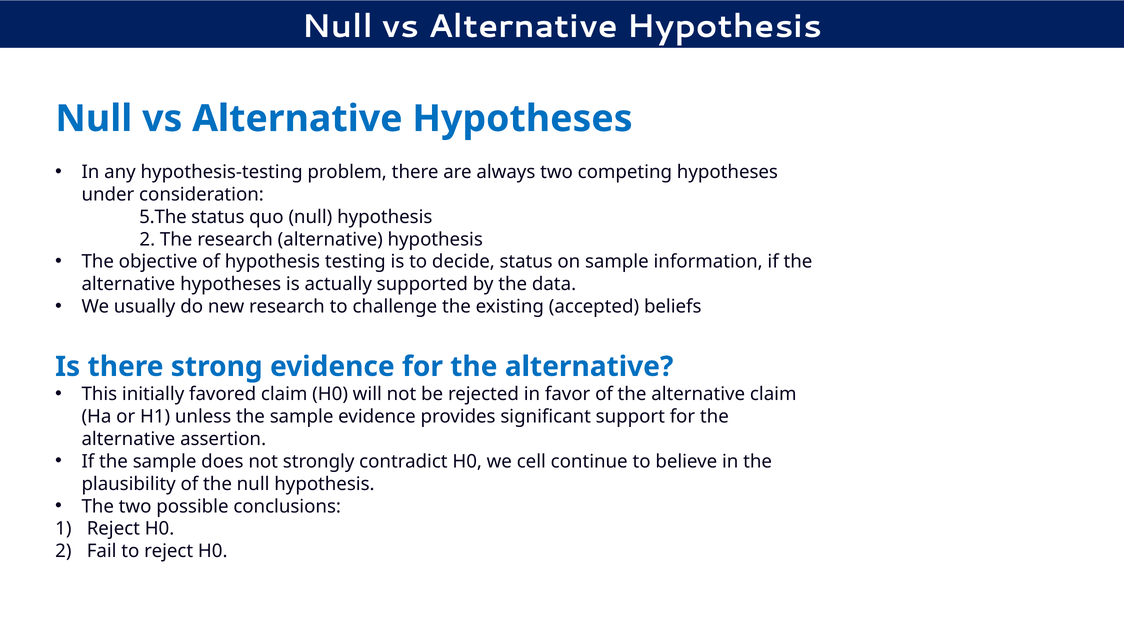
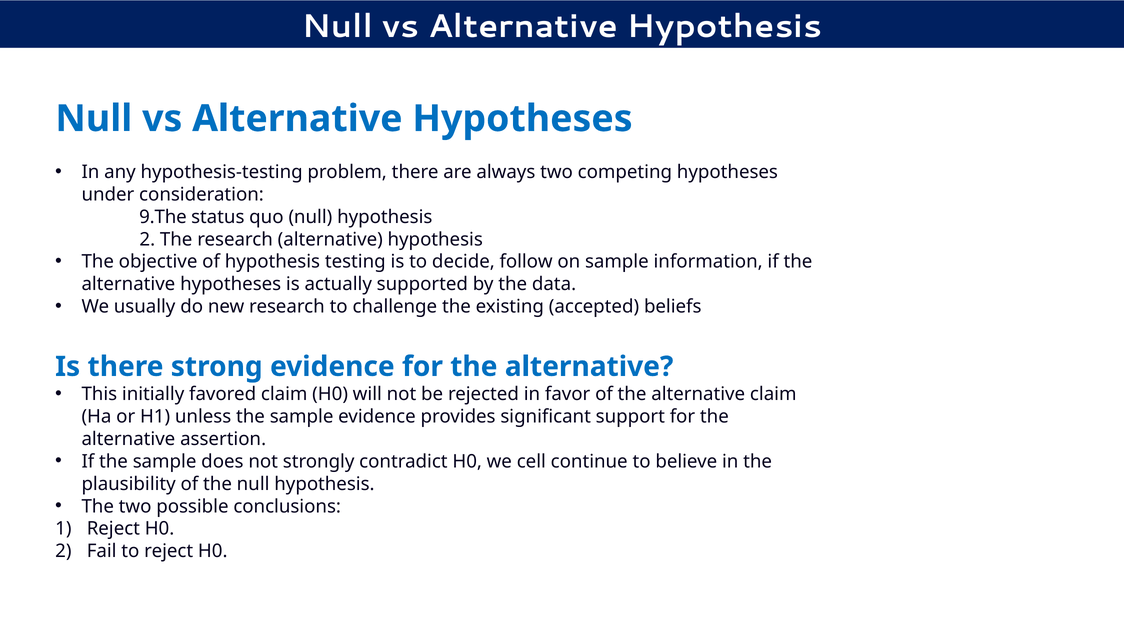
5.The: 5.The -> 9.The (163, 217)
decide status: status -> follow (526, 262)
